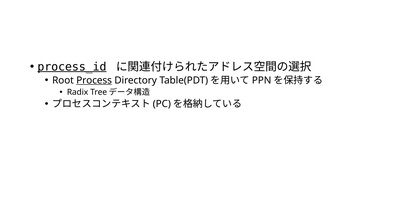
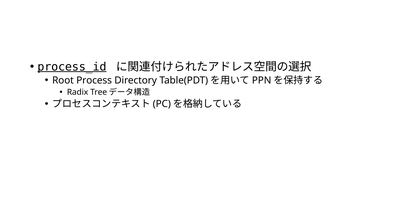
Process underline: present -> none (94, 80)
